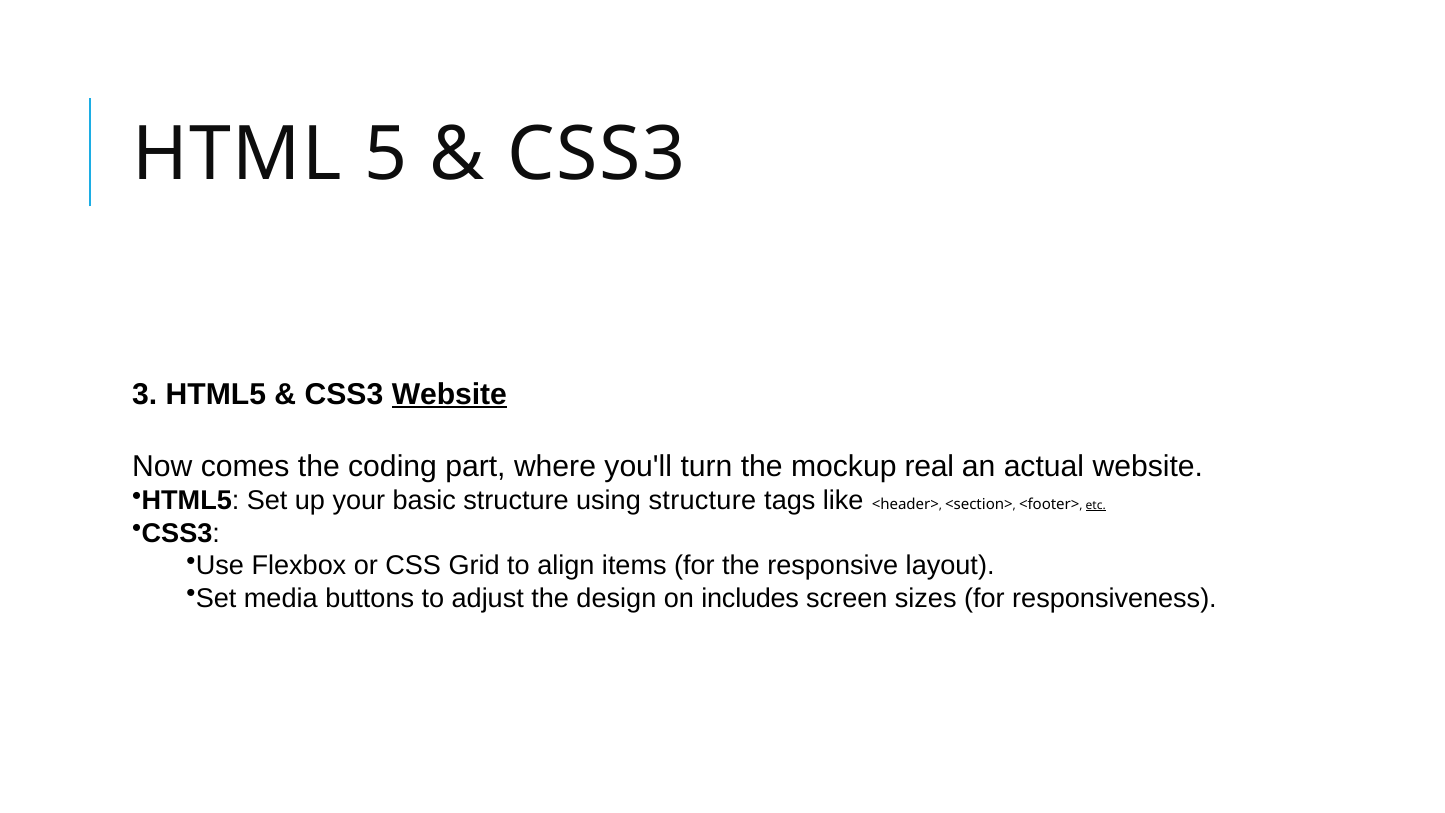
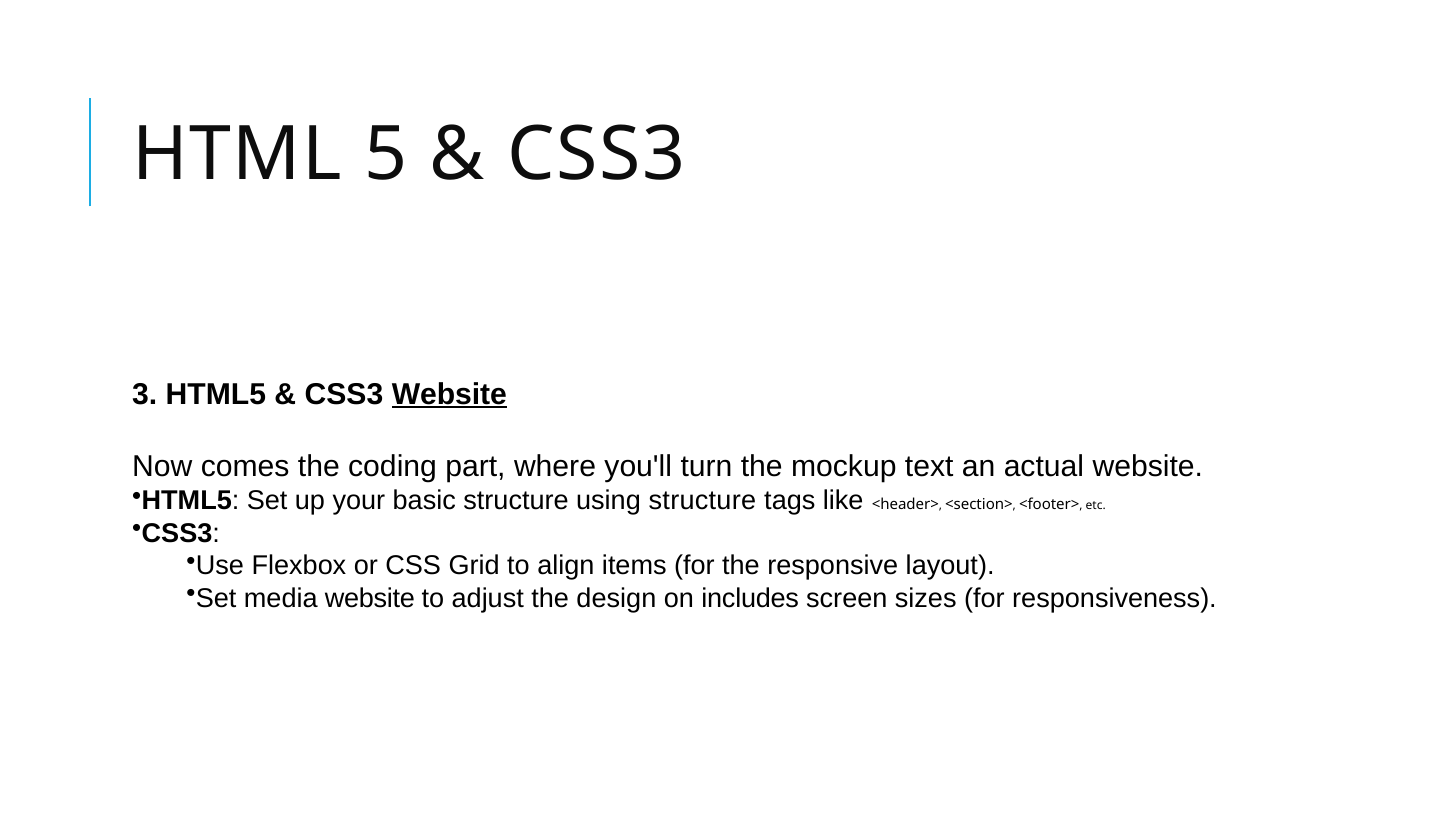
real: real -> text (929, 466)
etc underline: present -> none (1096, 505)
media buttons: buttons -> website (370, 598)
